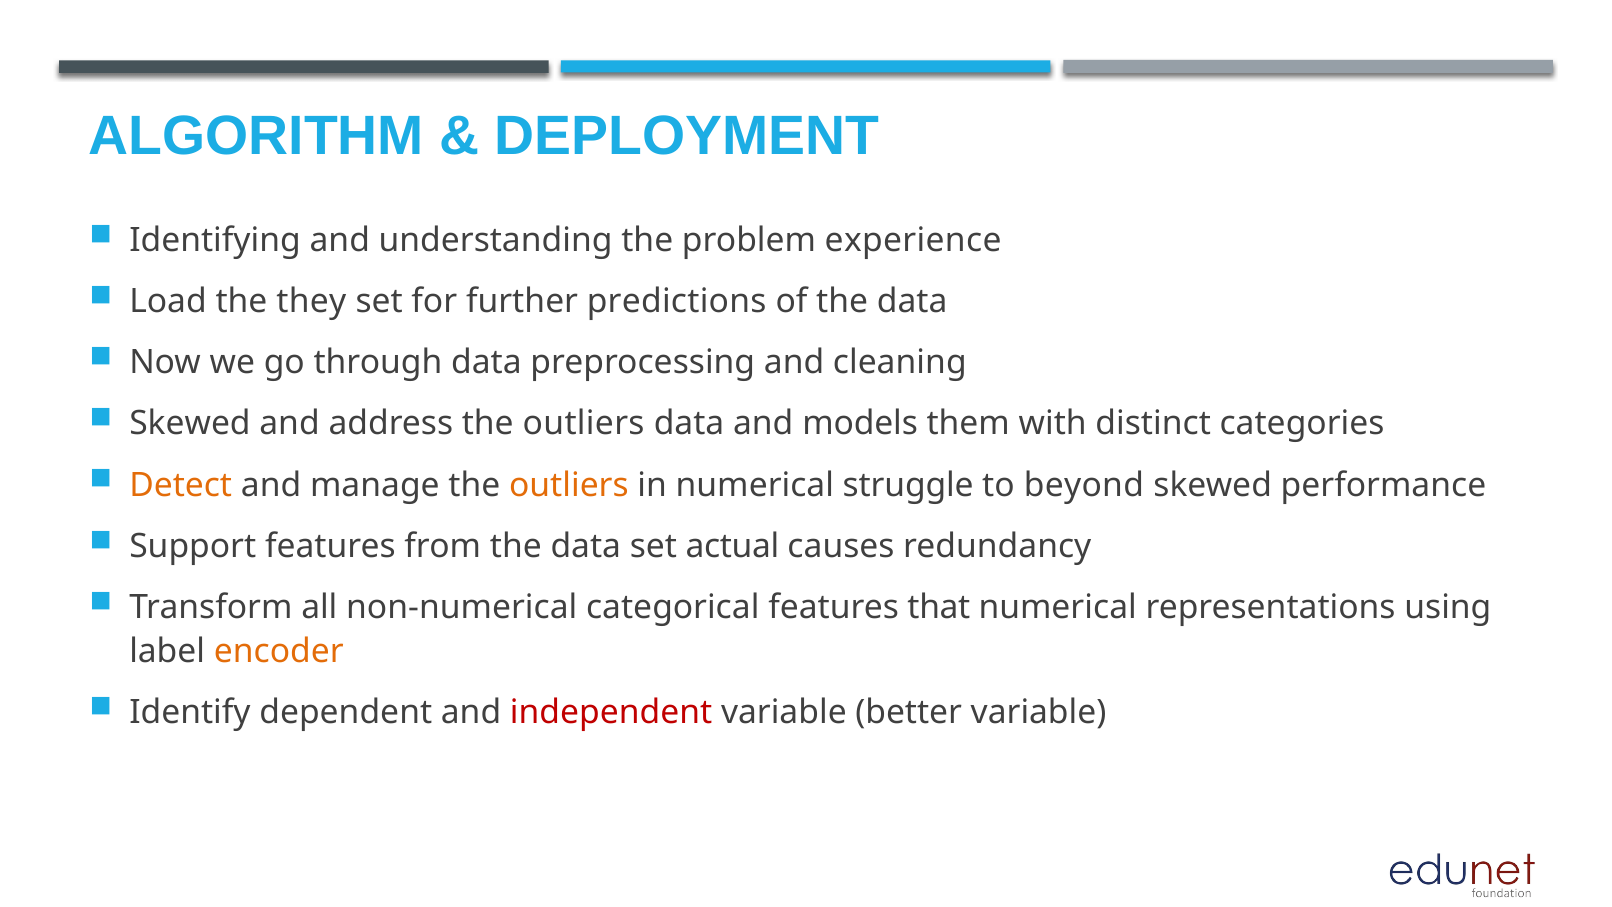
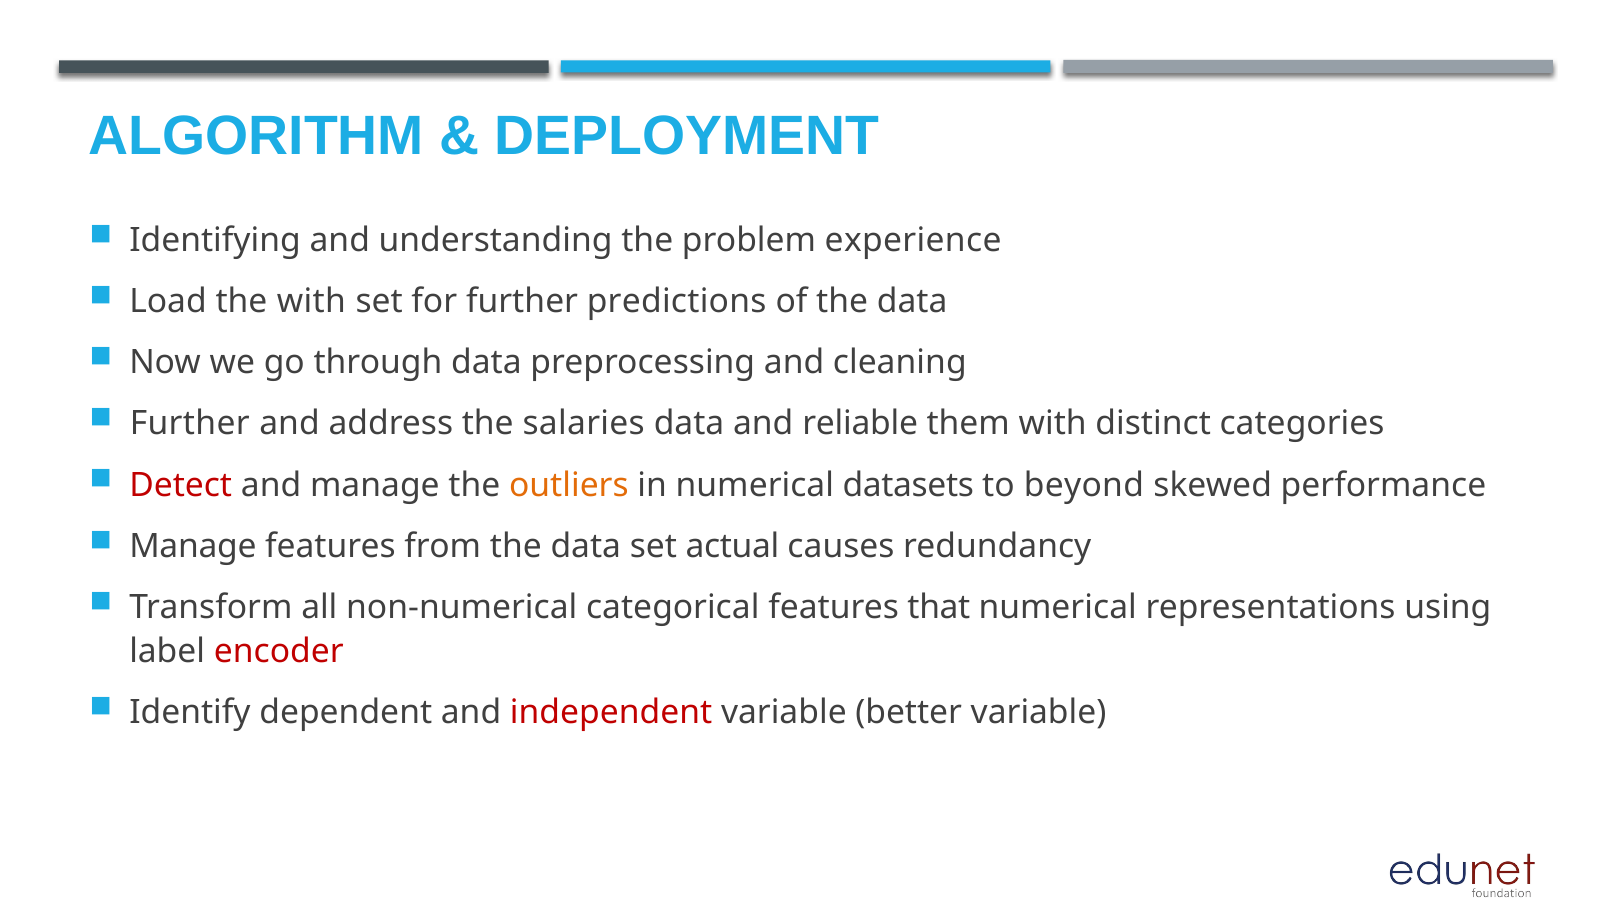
the they: they -> with (311, 301)
Skewed: Skewed -> Further (190, 424)
address the outliers: outliers -> salaries (584, 424)
models: models -> reliable (860, 424)
Detect colour: orange -> red (181, 485)
struggle: struggle -> datasets (908, 485)
Support: Support -> Manage (193, 546)
encoder colour: orange -> red (279, 651)
